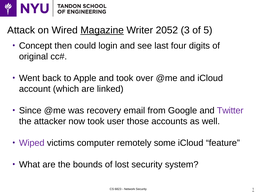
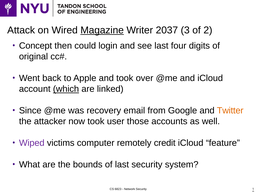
2052: 2052 -> 2037 (167, 30)
5: 5 -> 2 (208, 30)
which underline: none -> present (66, 89)
Twitter colour: purple -> orange (230, 111)
some: some -> credit (165, 143)
of lost: lost -> last (122, 165)
